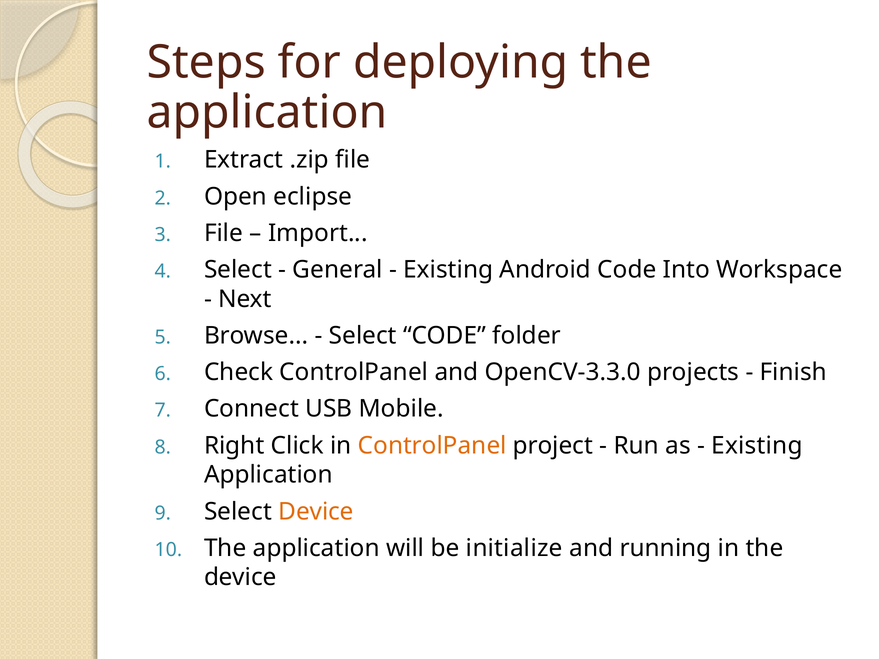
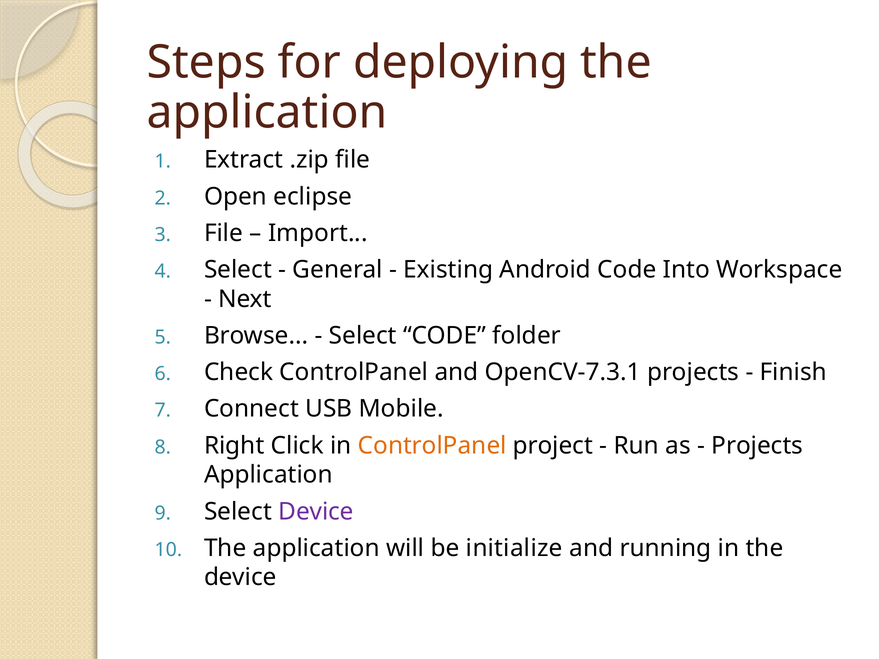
OpenCV-3.3.0: OpenCV-3.3.0 -> OpenCV-7.3.1 (563, 372)
Existing: Existing -> Projects (757, 446)
Device colour: orange -> purple (316, 512)
